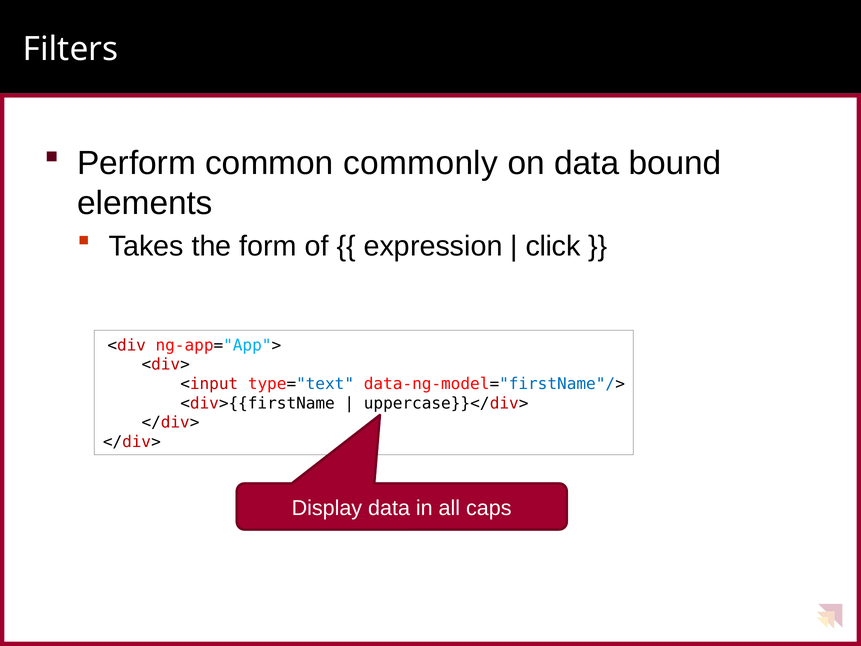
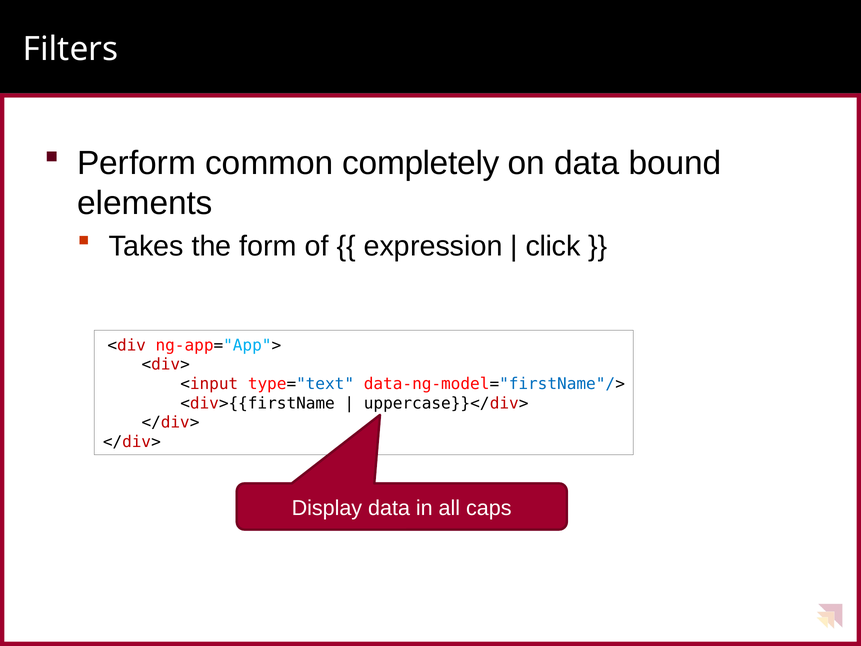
commonly: commonly -> completely (421, 163)
